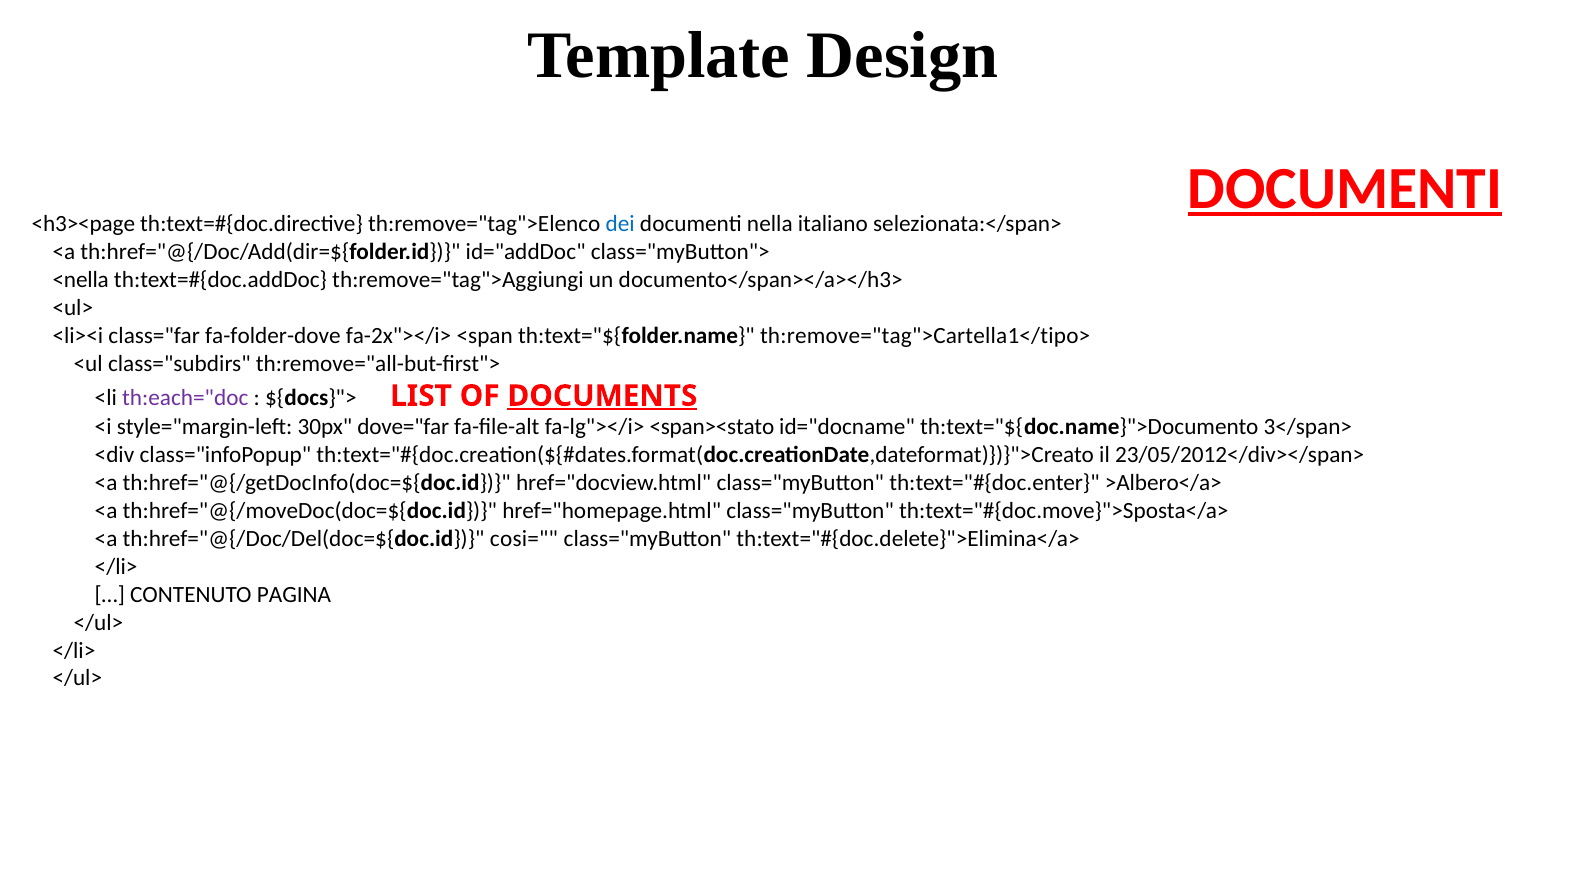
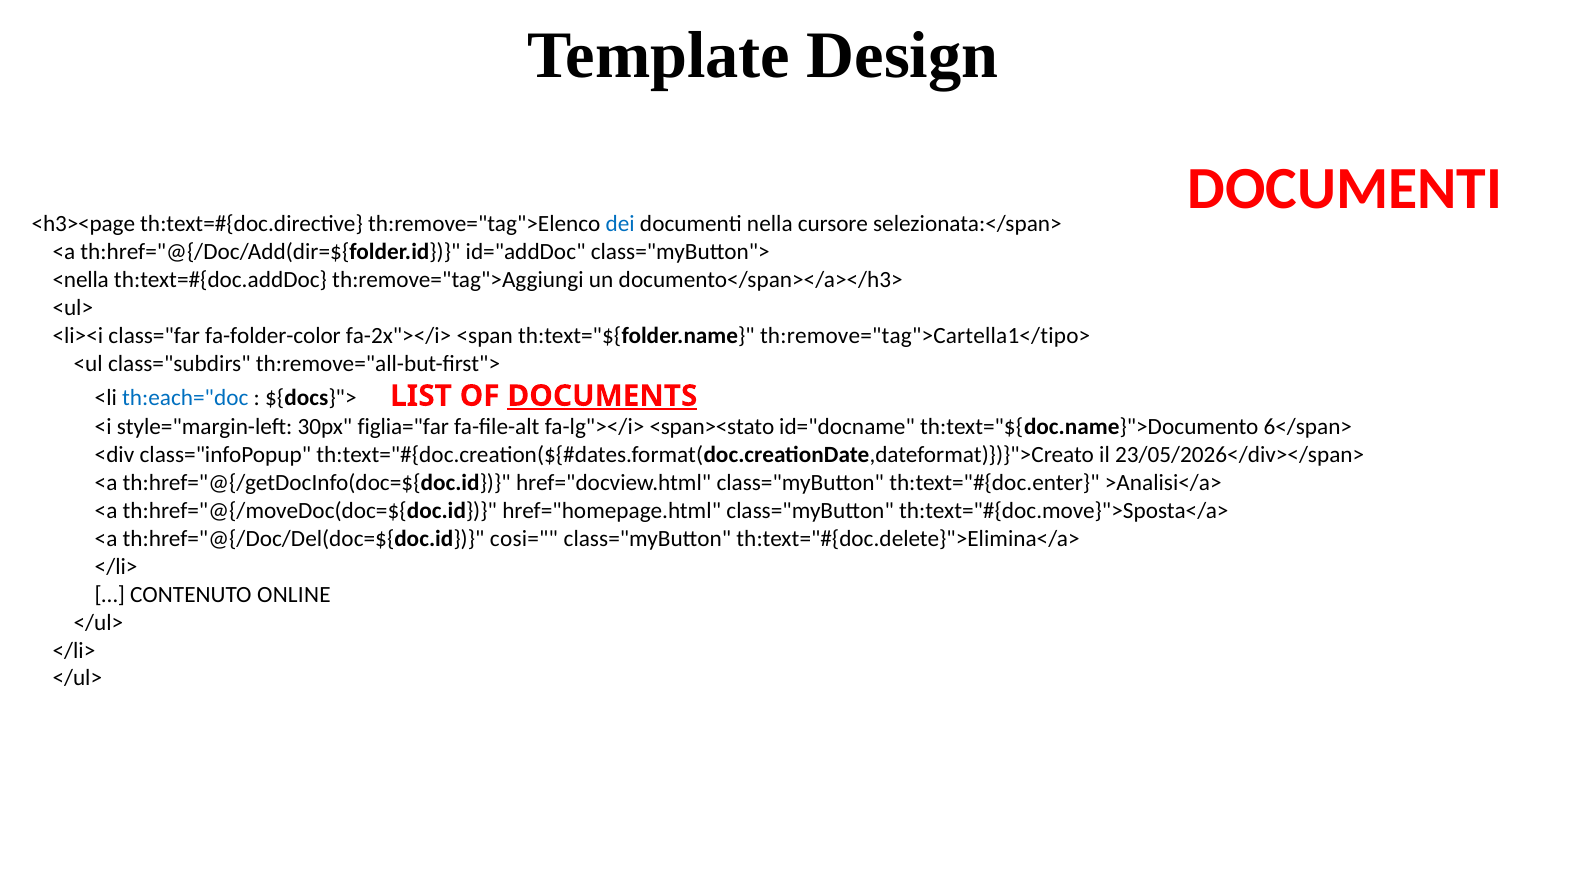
DOCUMENTI underline: present -> none (1345, 188)
italiano: italiano -> cursore (833, 224)
fa-folder-dove: fa-folder-dove -> fa-folder-color (273, 336)
th:each="doc colour: purple -> blue (185, 398)
dove="far: dove="far -> figlia="far (403, 427)
3</span>: 3</span> -> 6</span> (1308, 427)
23/05/2012</div></span>: 23/05/2012</div></span> -> 23/05/2026</div></span> (1240, 455)
>Albero</a>: >Albero</a> -> >Analisi</a> (1163, 483)
PAGINA: PAGINA -> ONLINE (294, 595)
